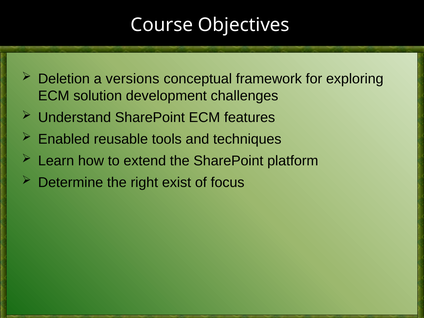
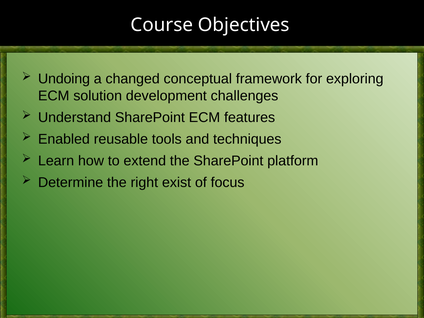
Deletion: Deletion -> Undoing (64, 79)
versions: versions -> changed (133, 79)
